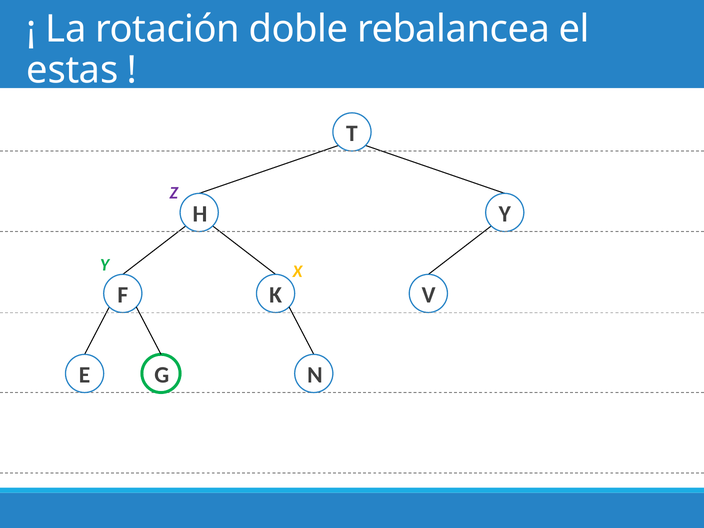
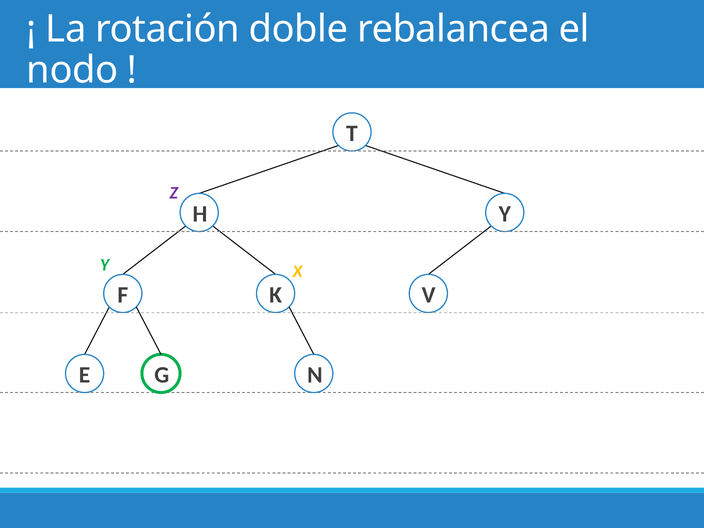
estas: estas -> nodo (72, 70)
